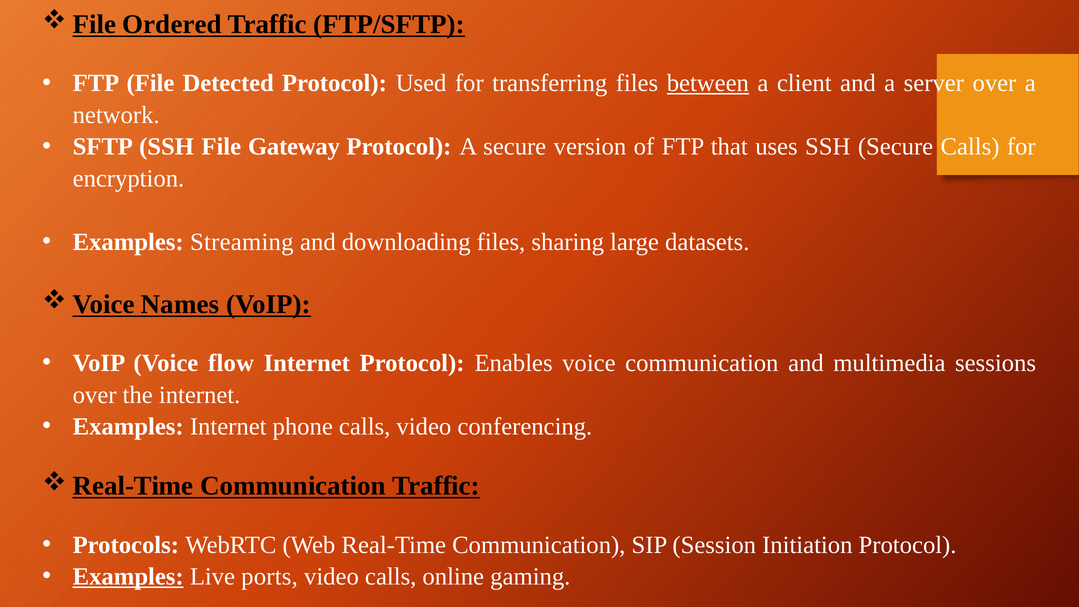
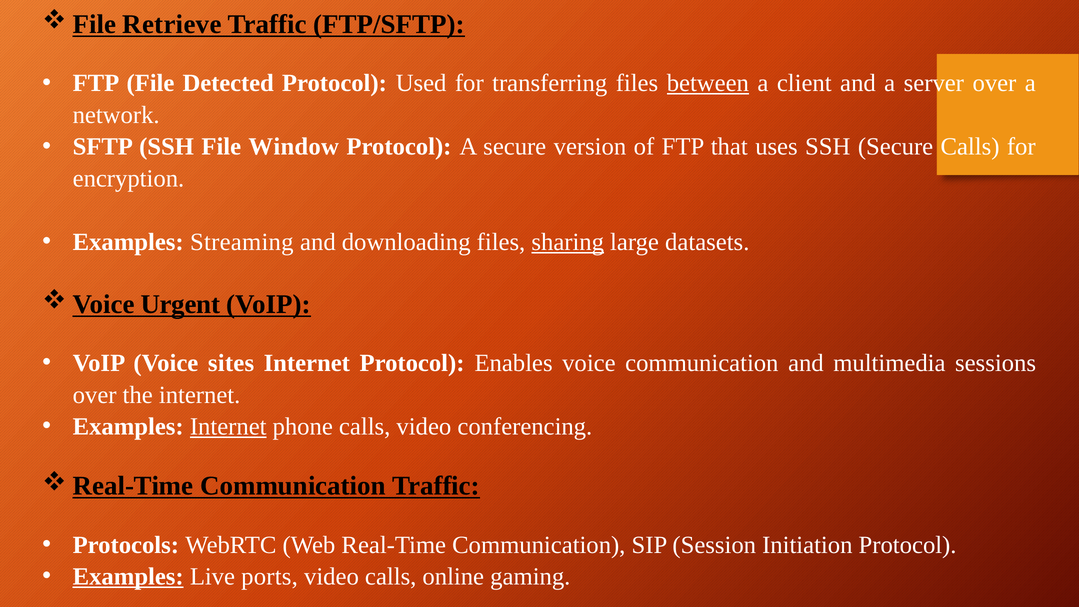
Ordered: Ordered -> Retrieve (172, 24)
Gateway: Gateway -> Window (294, 147)
sharing underline: none -> present (568, 242)
Names: Names -> Urgent (180, 304)
flow: flow -> sites (231, 363)
Internet underline: none -> present (228, 427)
